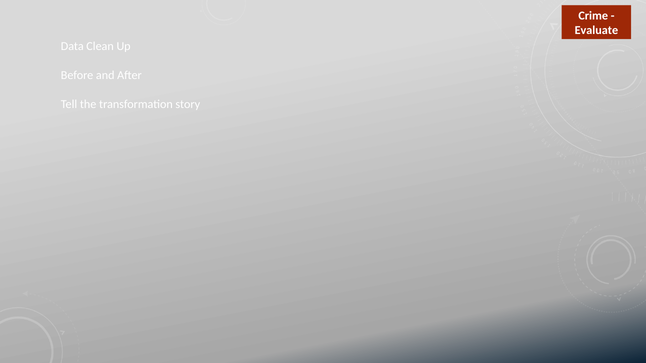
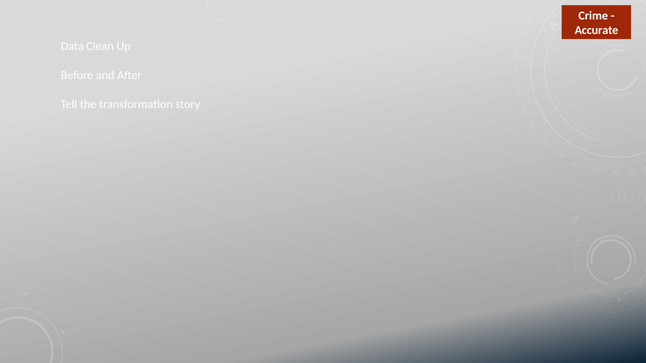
Evaluate: Evaluate -> Accurate (596, 30)
